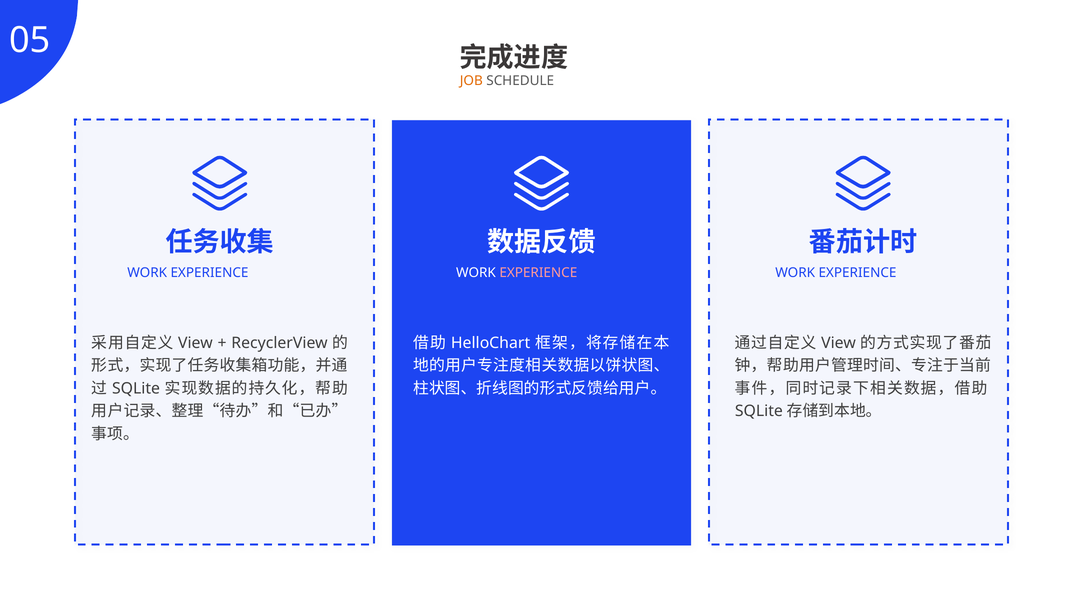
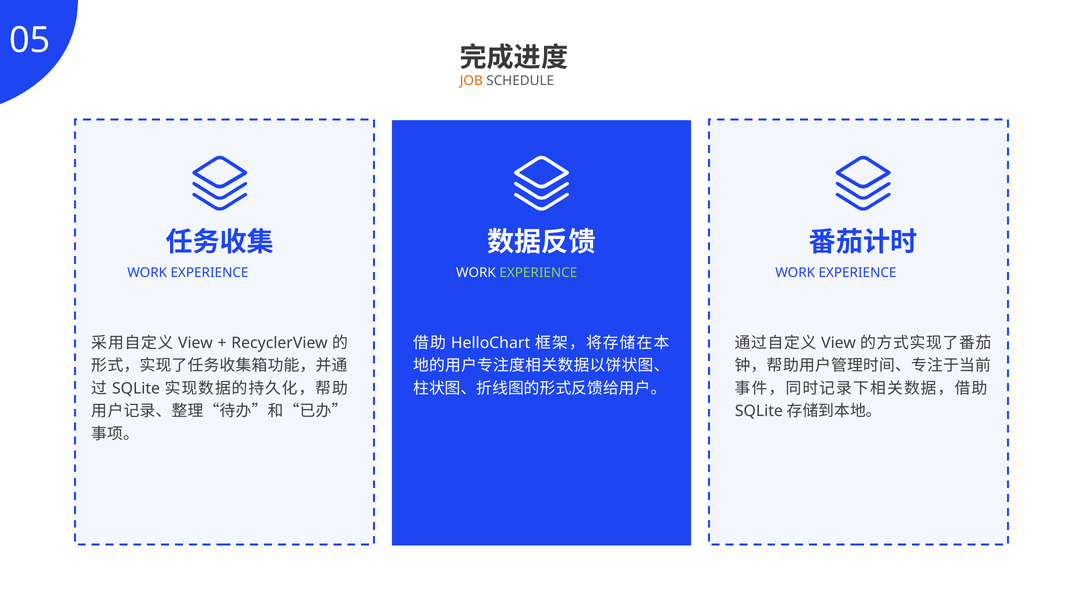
EXPERIENCE colour: pink -> light green (538, 273)
